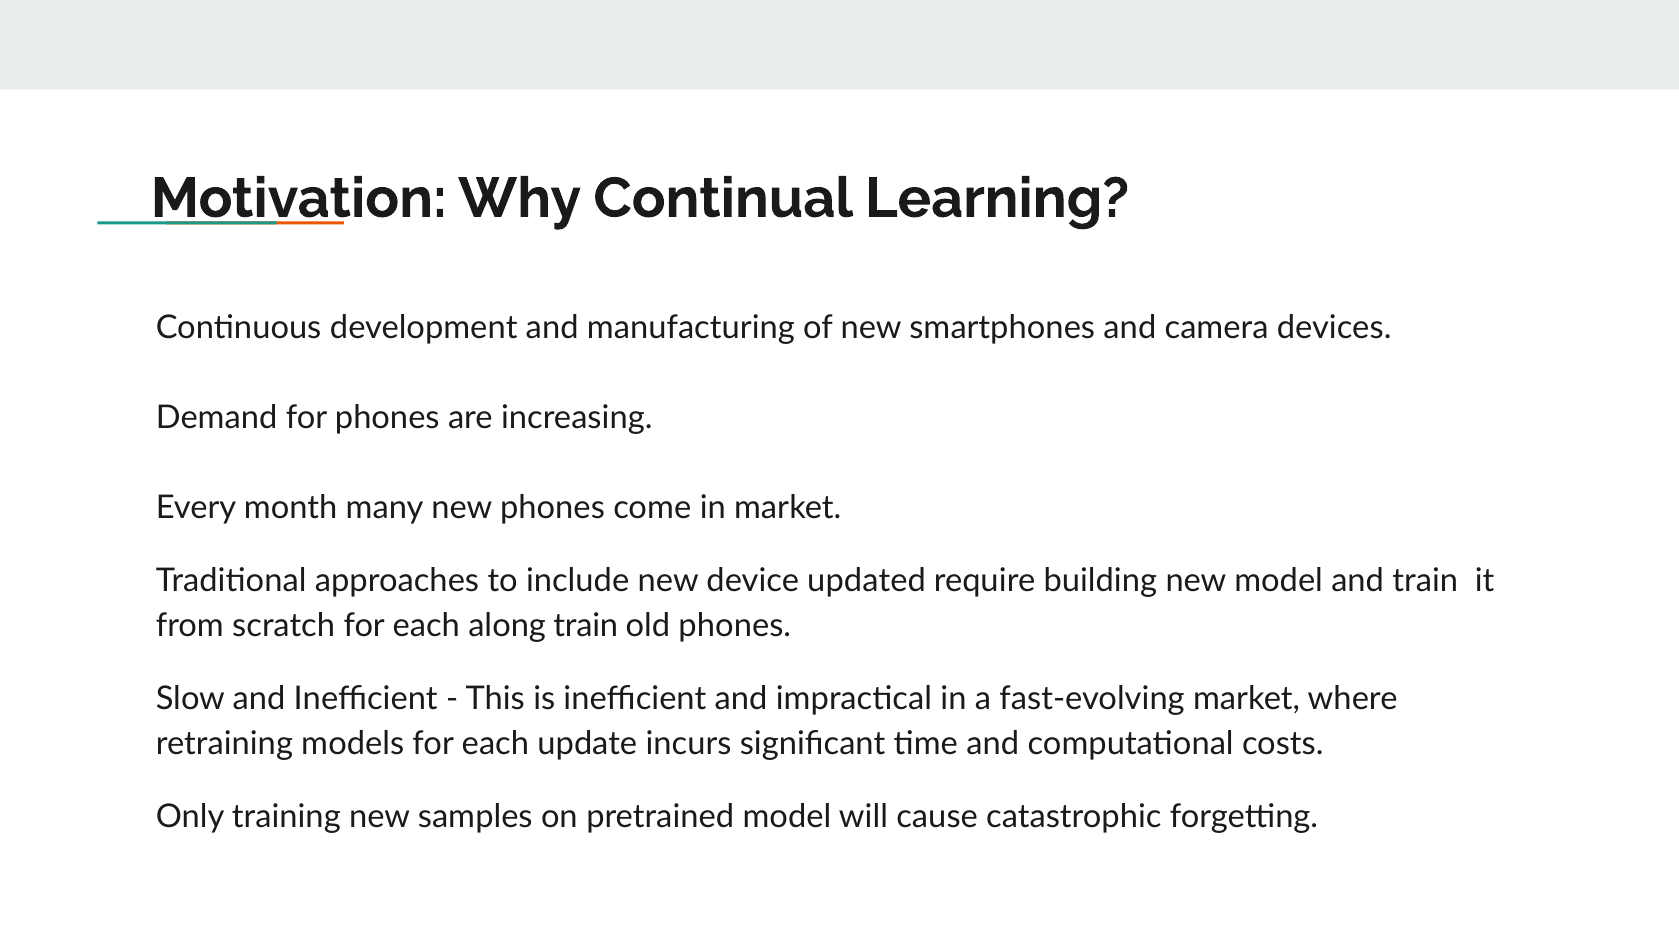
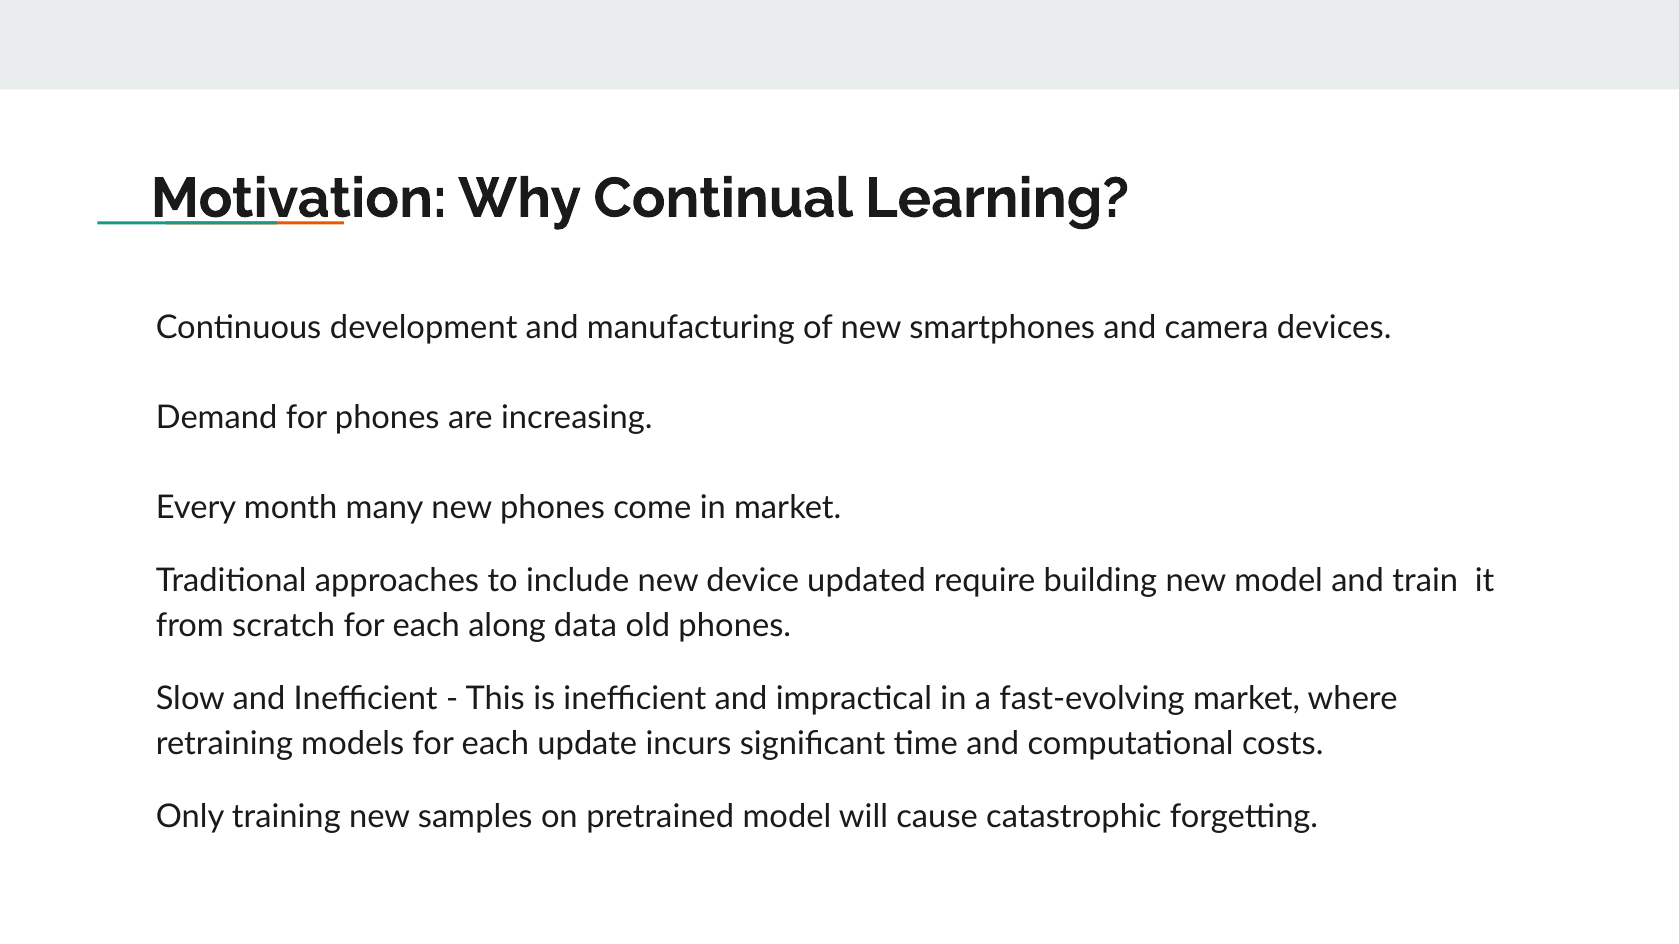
along train: train -> data (585, 626)
